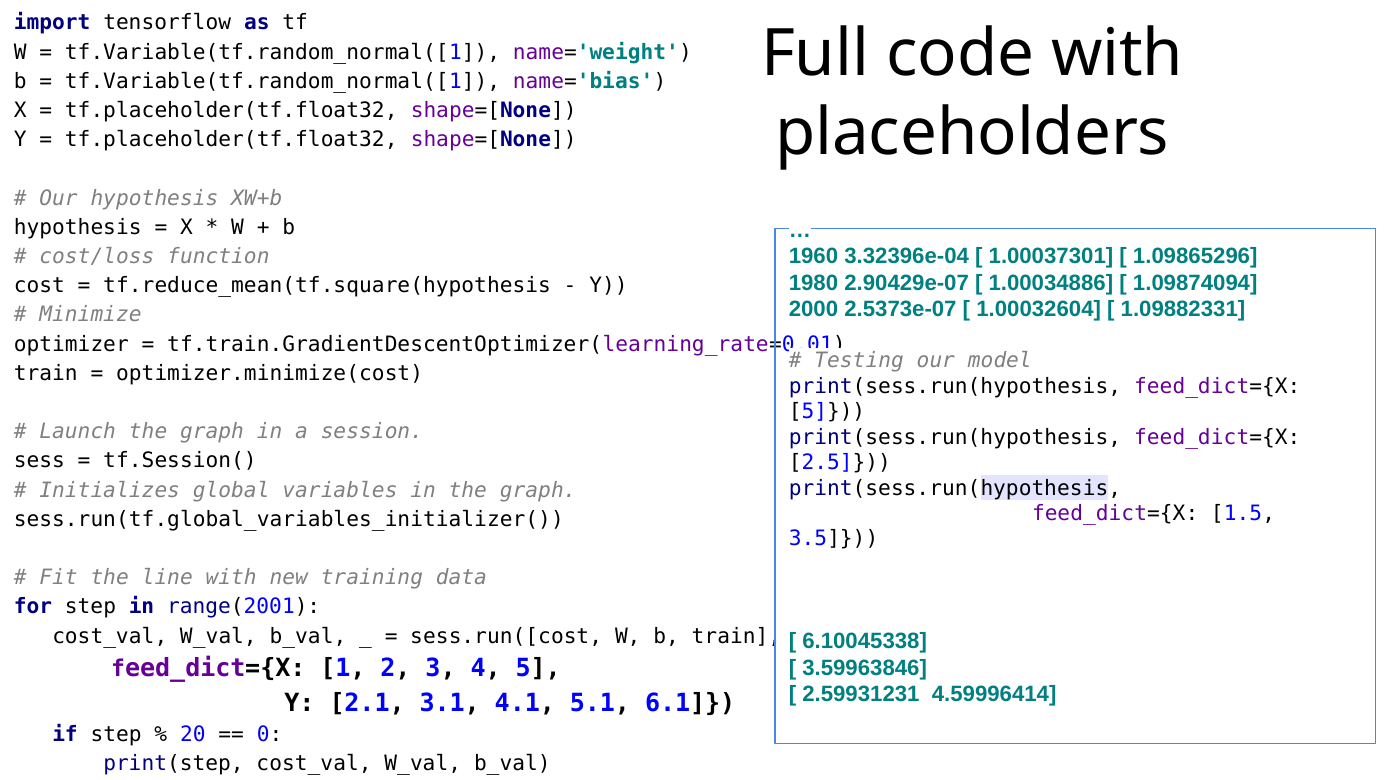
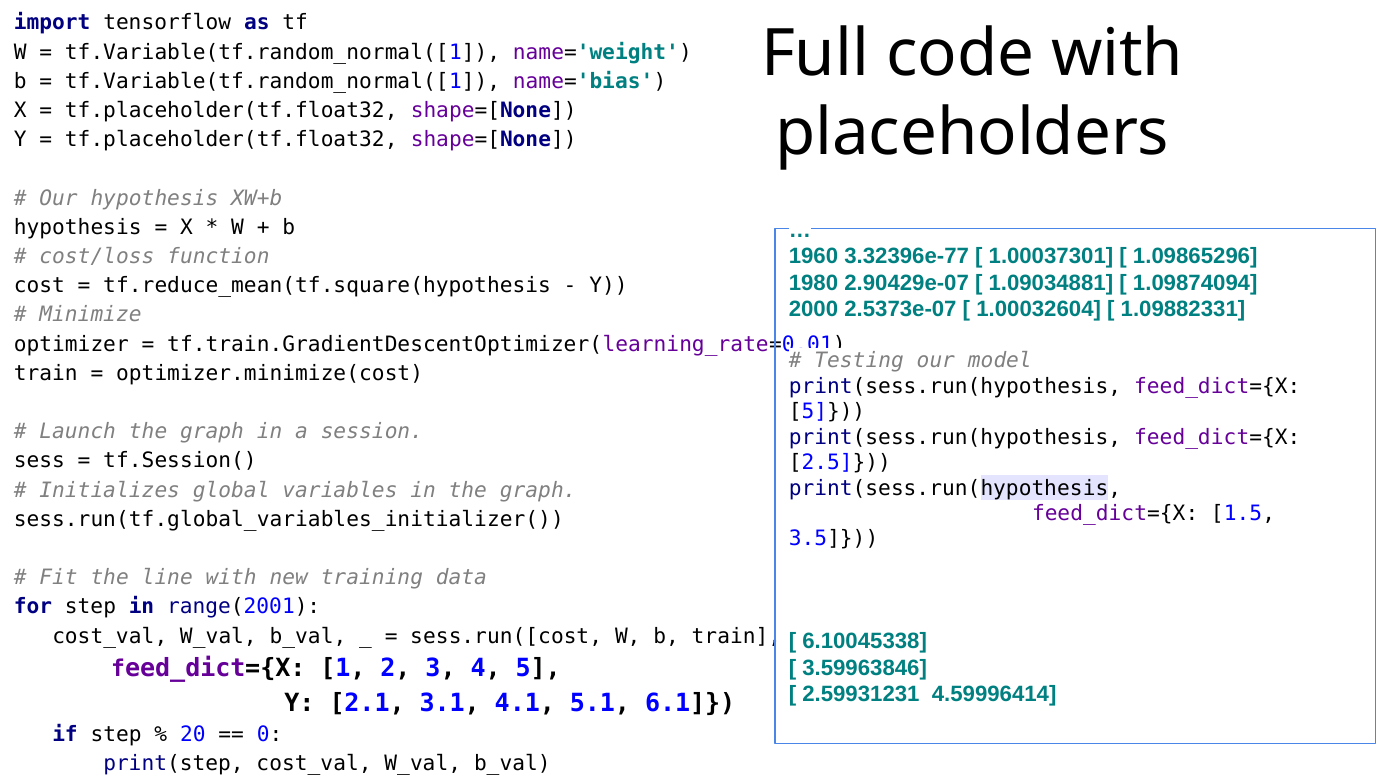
3.32396e-04: 3.32396e-04 -> 3.32396e-77 (907, 256)
1.00034886: 1.00034886 -> 1.09034881 (1051, 283)
